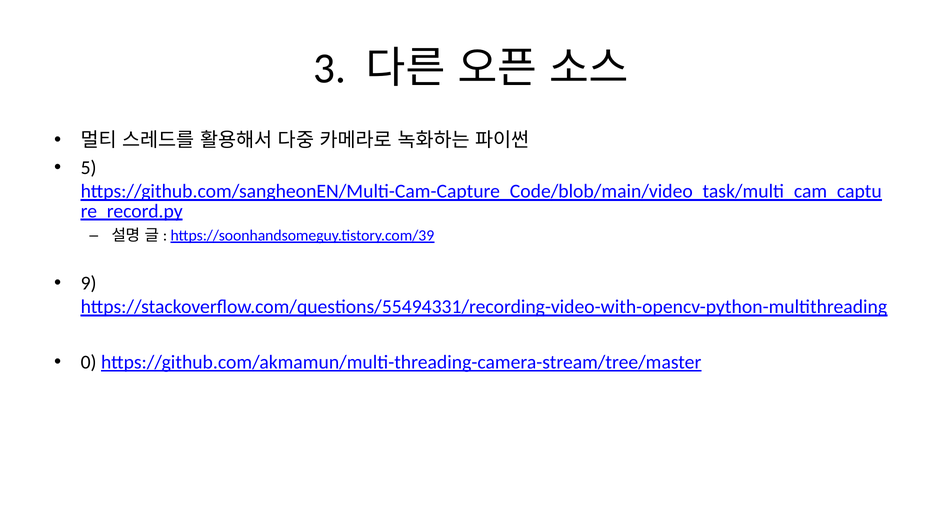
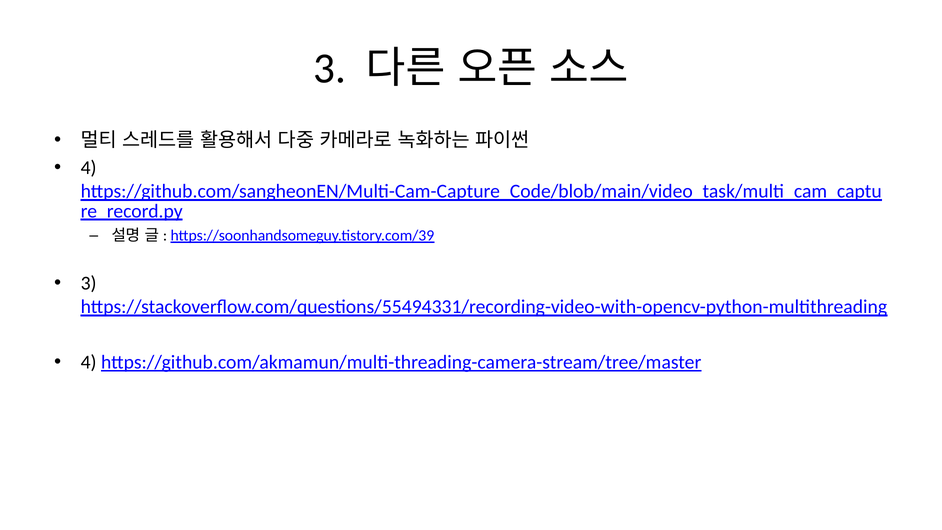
5: 5 -> 4 (89, 168)
9: 9 -> 3 (89, 283)
0: 0 -> 4 (89, 362)
